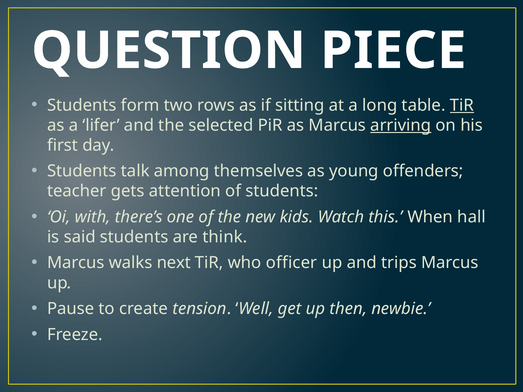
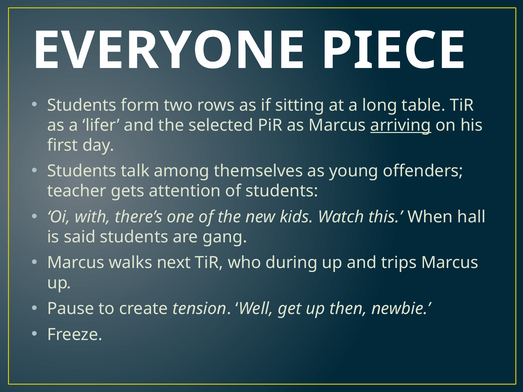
QUESTION: QUESTION -> EVERYONE (169, 51)
TiR underline: present -> none (462, 105)
think: think -> gang (225, 237)
officer: officer -> during (292, 263)
